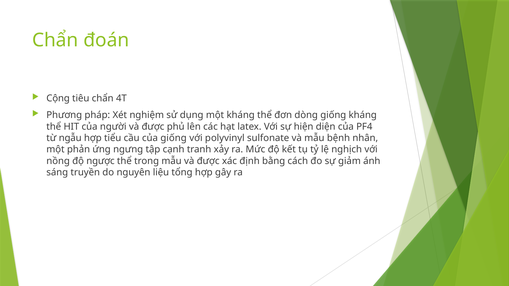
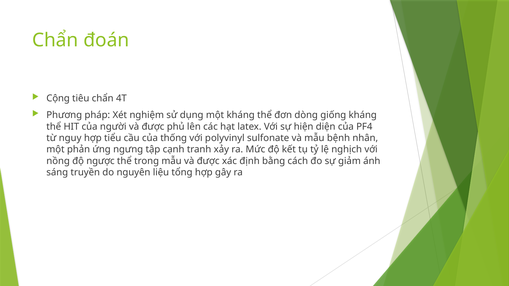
ngẫu: ngẫu -> nguy (70, 138)
của giống: giống -> thống (174, 138)
